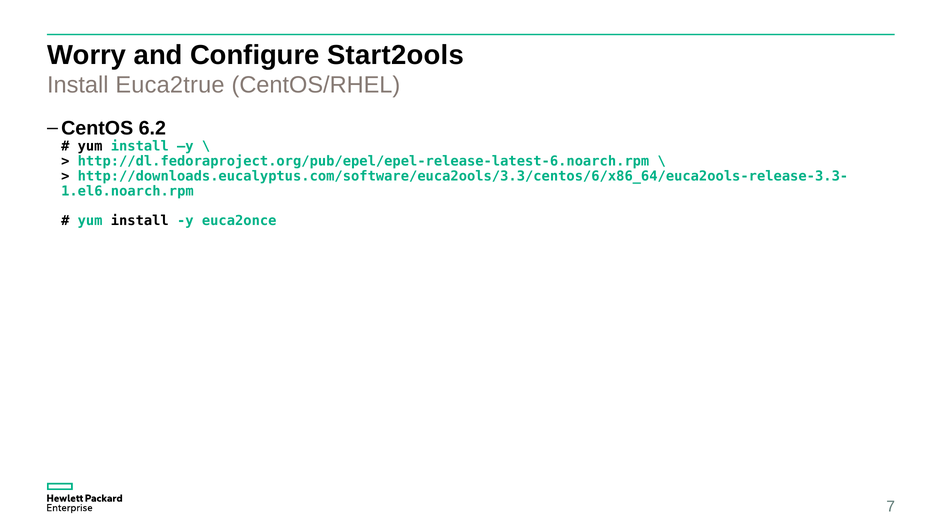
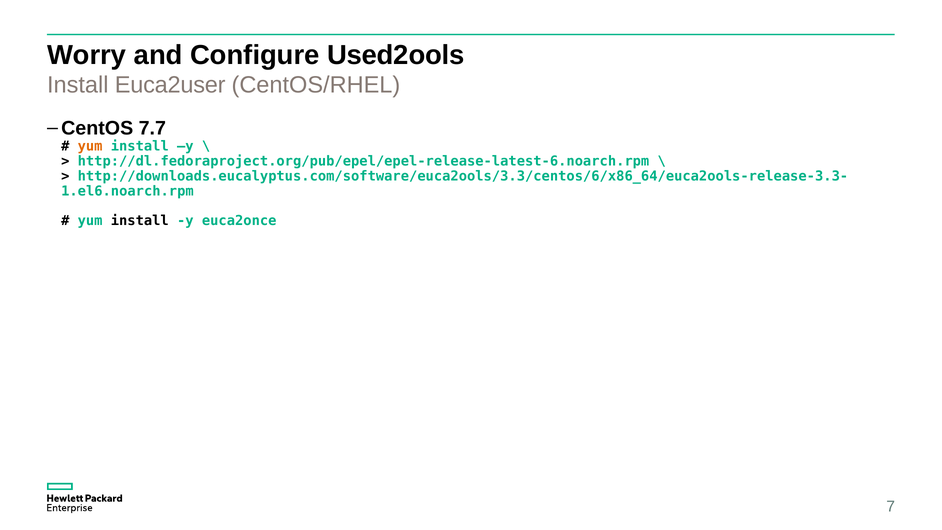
Start2ools: Start2ools -> Used2ools (396, 55)
Euca2true: Euca2true -> Euca2user (170, 85)
6.2: 6.2 -> 7.7 (152, 128)
yum colour: black -> orange (90, 146)
